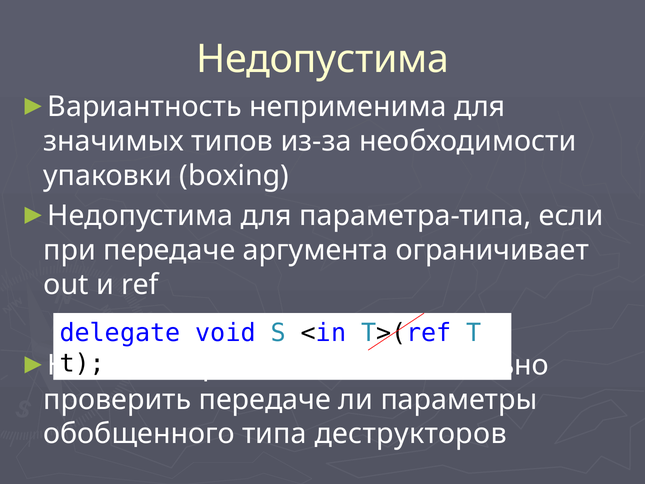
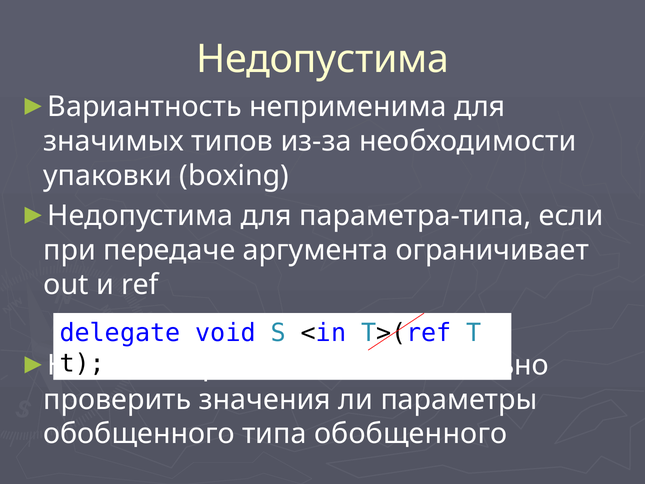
проверить передаче: передаче -> значения (265, 399)
типа деструкторов: деструкторов -> обобщенного (411, 434)
